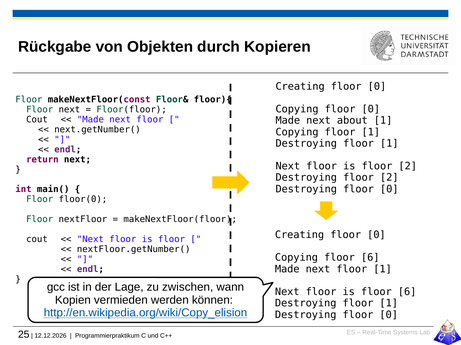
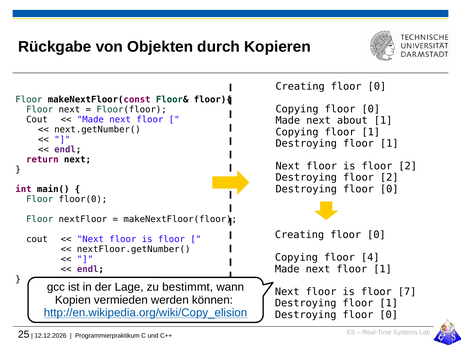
Copying floor 6: 6 -> 4 (370, 258)
zwischen: zwischen -> bestimmt (188, 288)
is floor 6: 6 -> 7 (407, 292)
